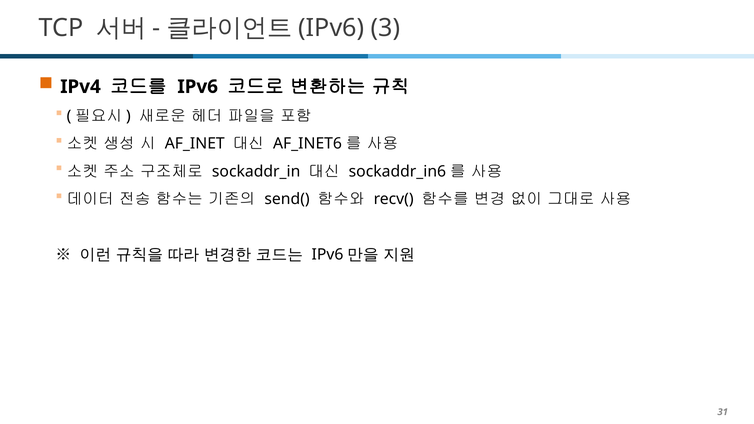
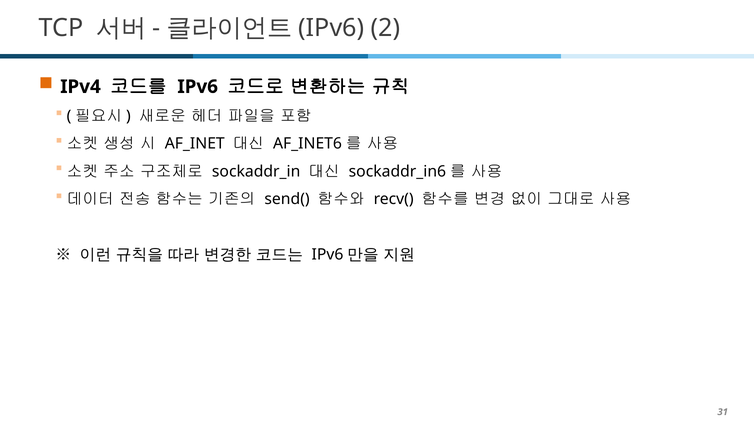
3: 3 -> 2 (386, 28)
